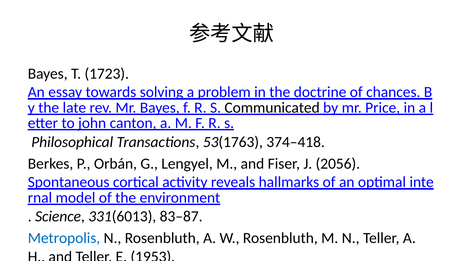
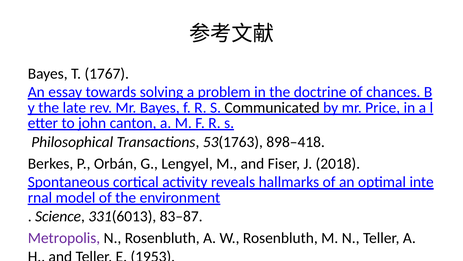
1723: 1723 -> 1767 (107, 73)
374–418: 374–418 -> 898–418 (296, 142)
2056: 2056 -> 2018 (338, 163)
Metropolis colour: blue -> purple (64, 238)
